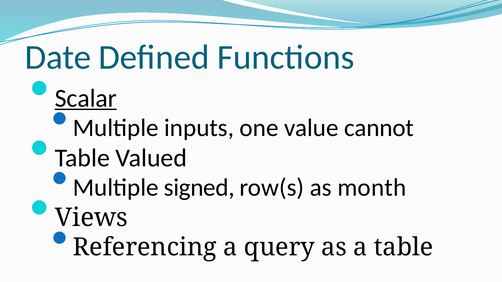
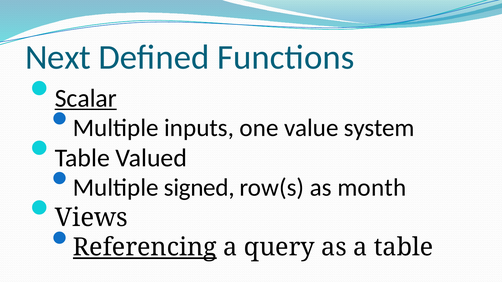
Date: Date -> Next (58, 58)
cannot: cannot -> system (379, 128)
Referencing underline: none -> present (145, 248)
